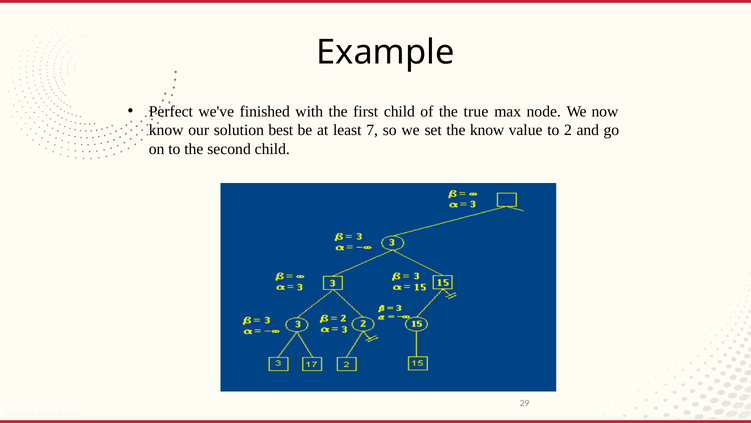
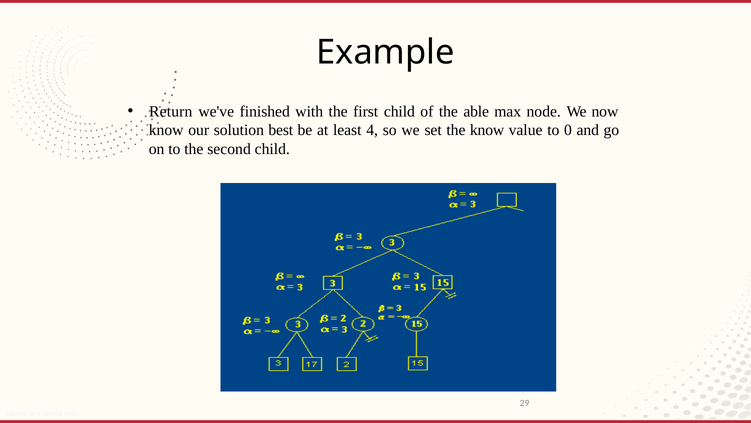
Perfect: Perfect -> Return (171, 111)
true: true -> able (476, 111)
7: 7 -> 4 (372, 130)
2: 2 -> 0 (568, 130)
